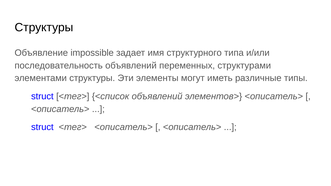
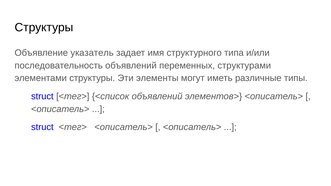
impossible: impossible -> указатель (92, 53)
